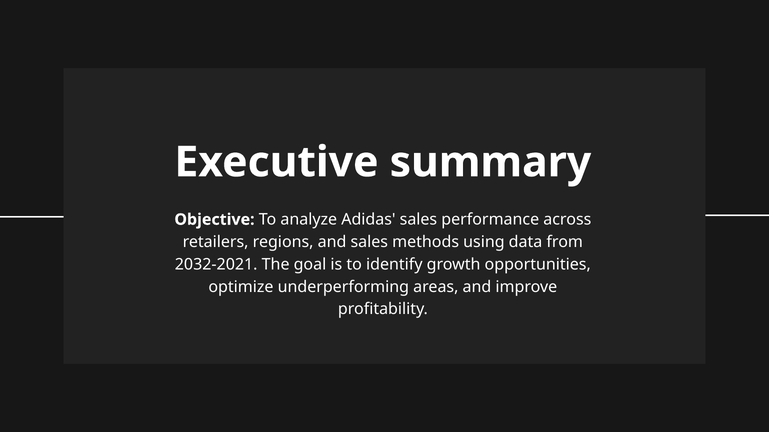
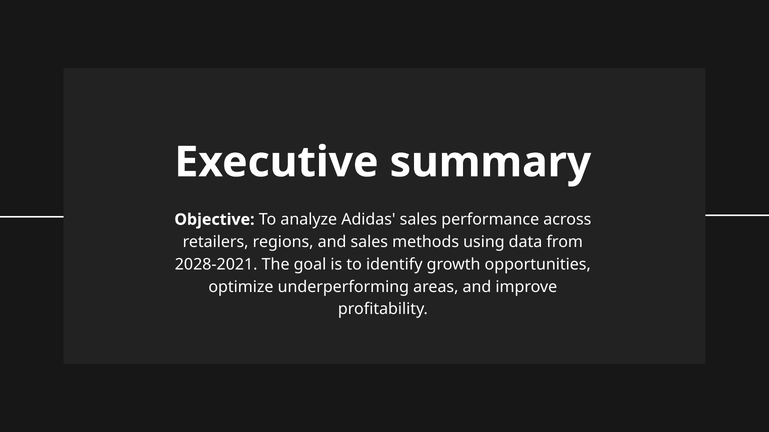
2032-2021: 2032-2021 -> 2028-2021 (216, 265)
